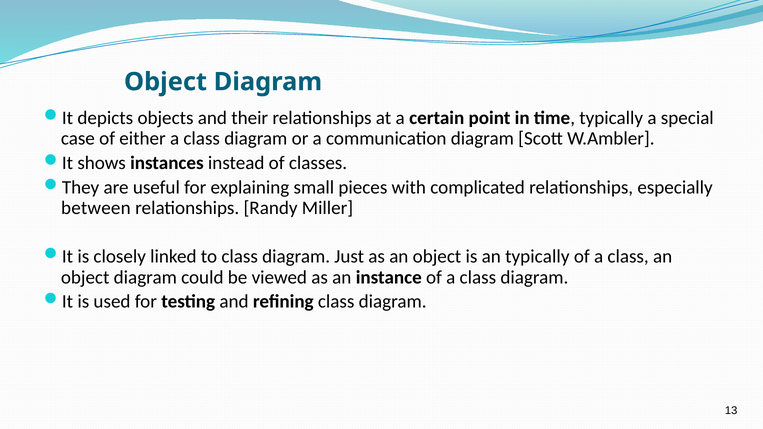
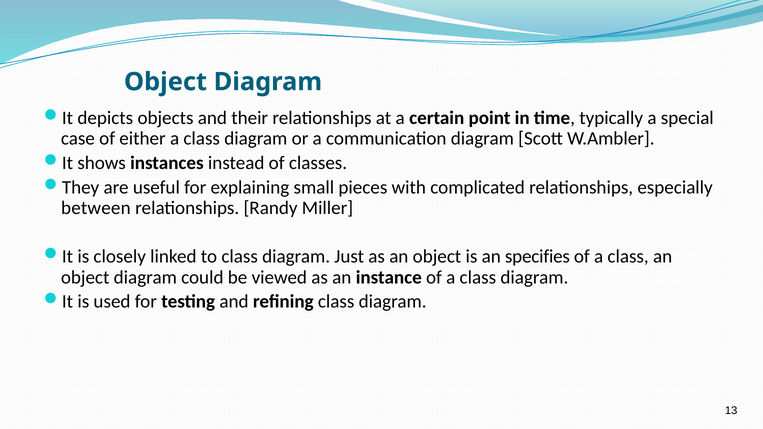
an typically: typically -> specifies (537, 257)
